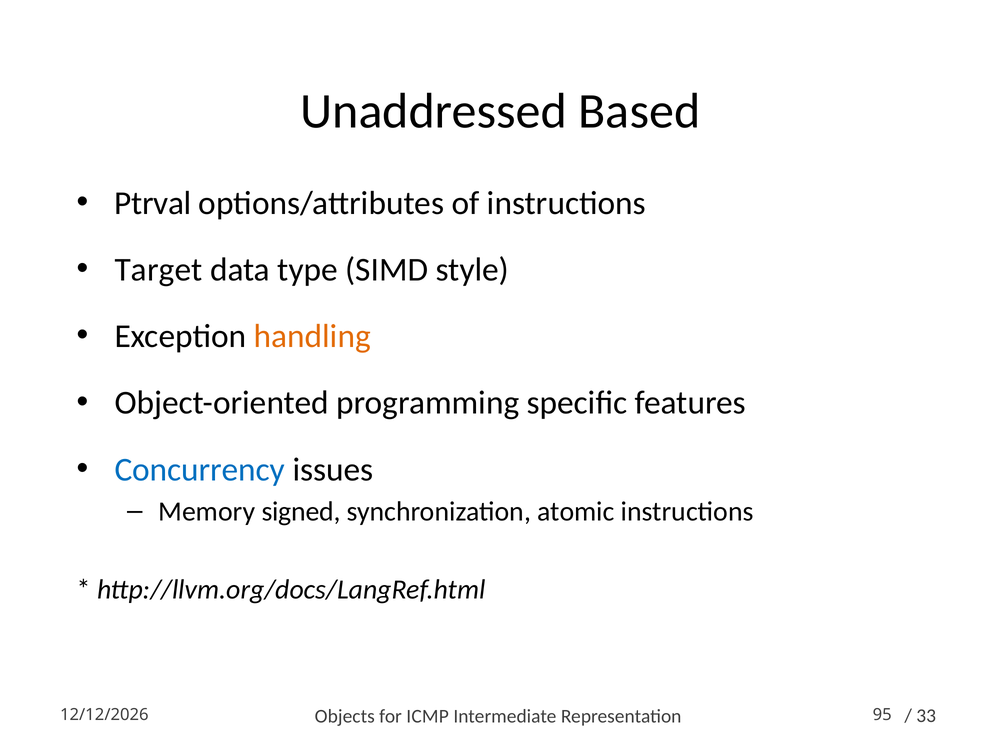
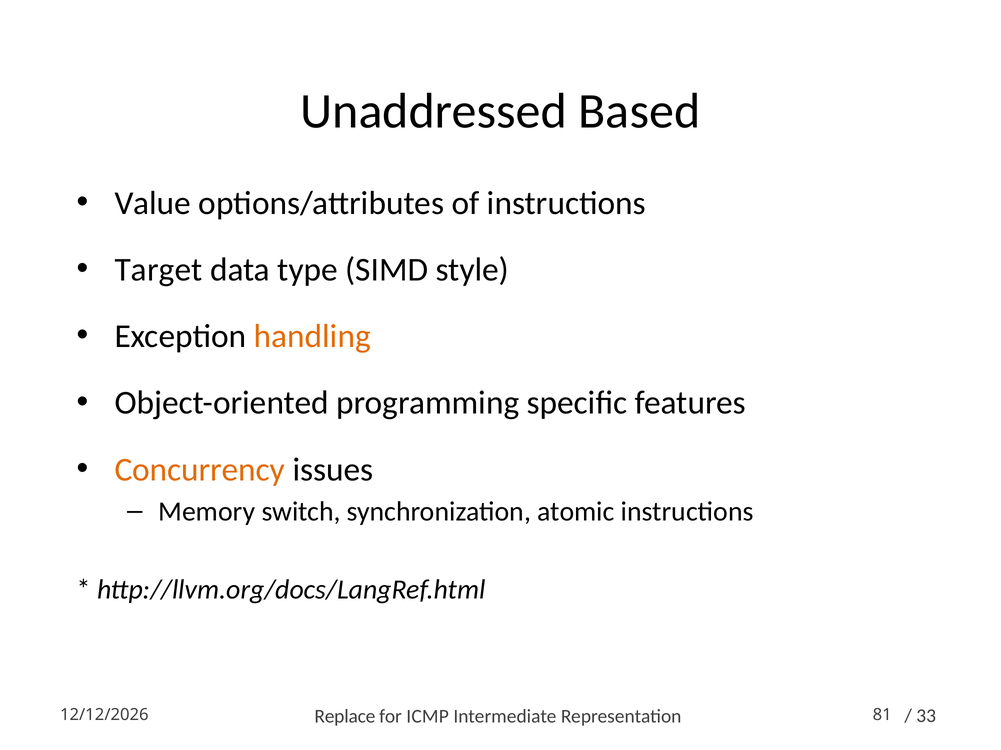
Ptrval: Ptrval -> Value (153, 203)
Concurrency colour: blue -> orange (200, 470)
signed: signed -> switch (301, 512)
Objects: Objects -> Replace (345, 717)
95: 95 -> 81 (882, 716)
